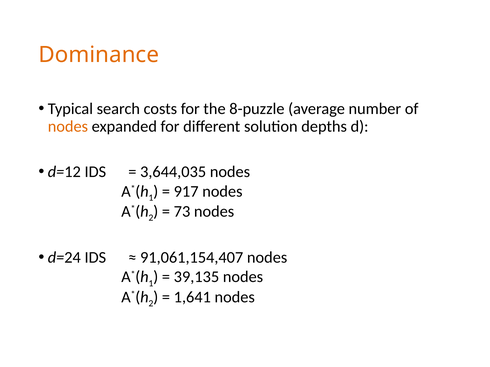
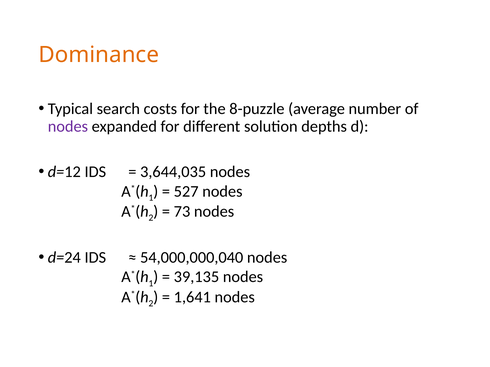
nodes colour: orange -> purple (68, 127)
917: 917 -> 527 (186, 192)
91,061,154,407: 91,061,154,407 -> 54,000,000,040 (192, 258)
